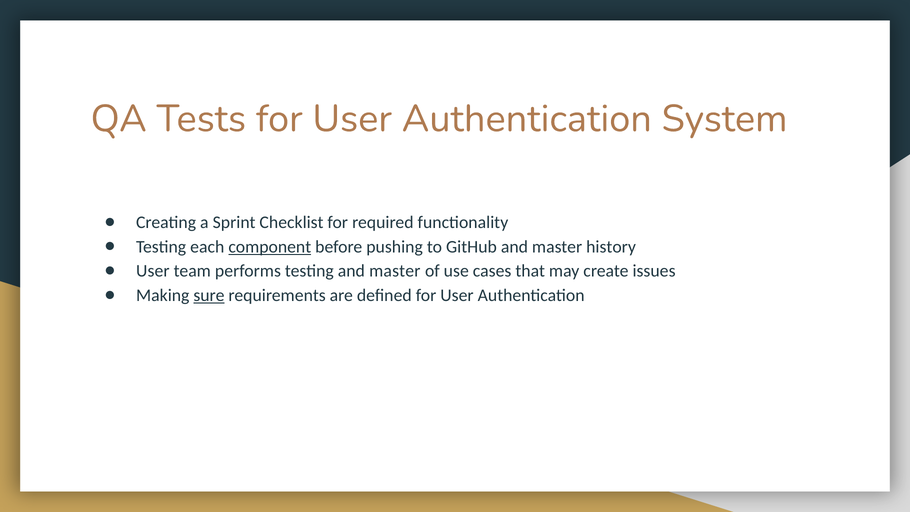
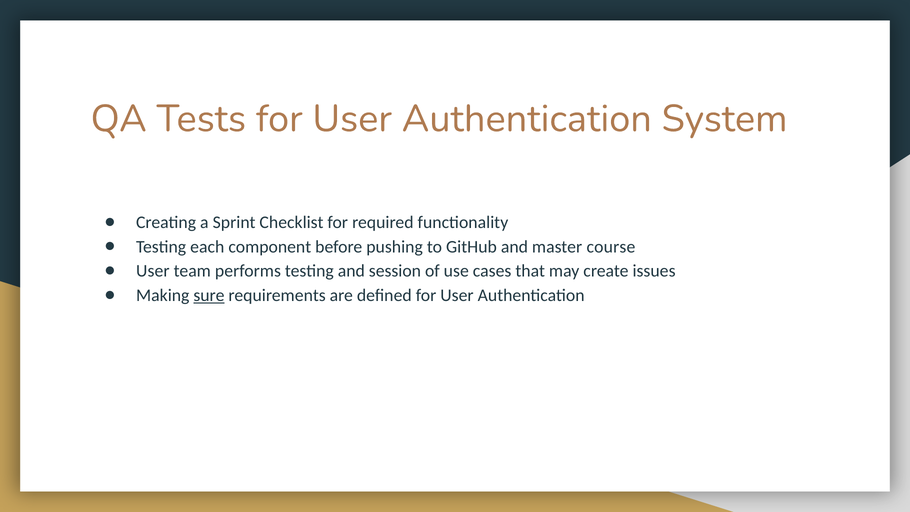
component underline: present -> none (270, 247)
history: history -> course (611, 247)
testing and master: master -> session (395, 271)
